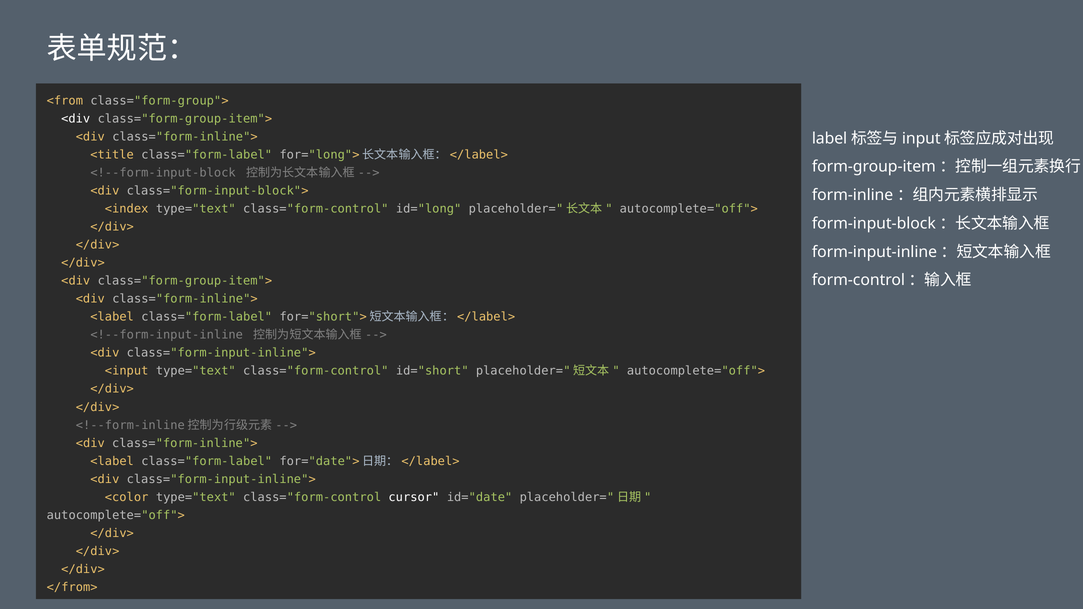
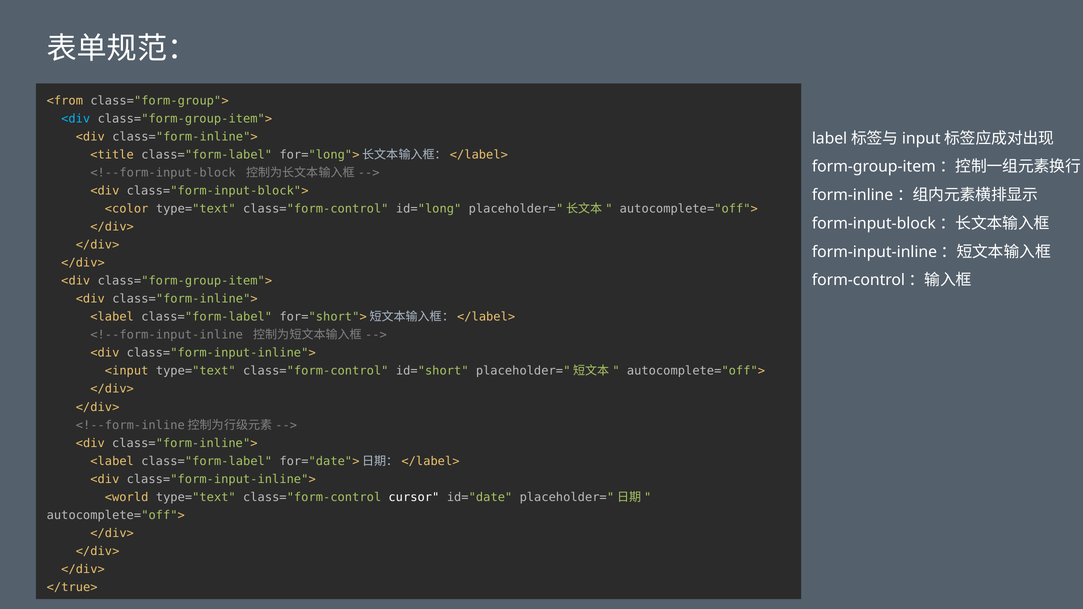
<div colour: white -> light blue (76, 119)
<index: <index -> <color (127, 209)
<color: <color -> <world (127, 497)
</from>: </from> -> </true> (72, 588)
